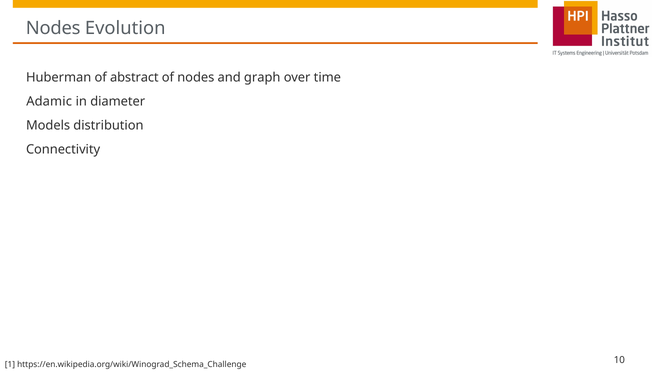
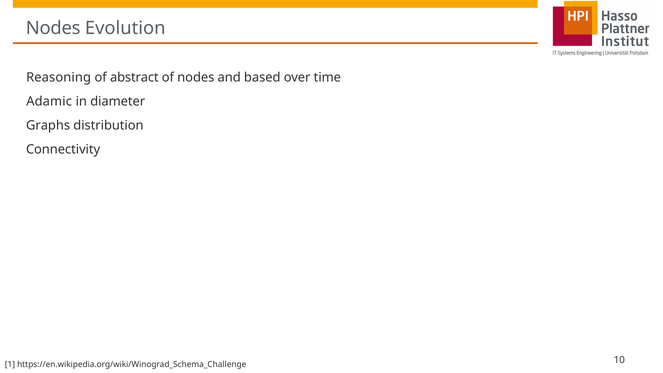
Huberman: Huberman -> Reasoning (59, 78)
graph: graph -> based (262, 78)
Models: Models -> Graphs (48, 125)
